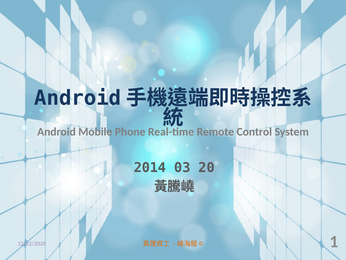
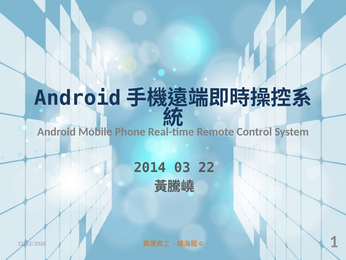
20: 20 -> 22 (207, 167)
